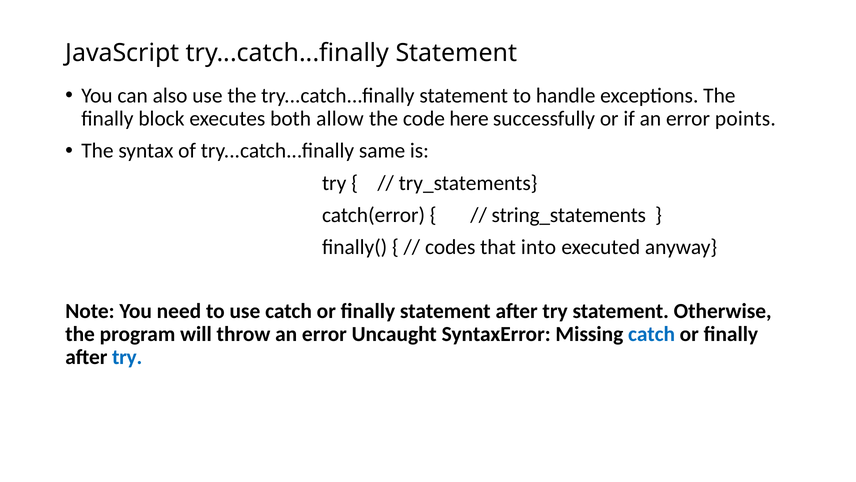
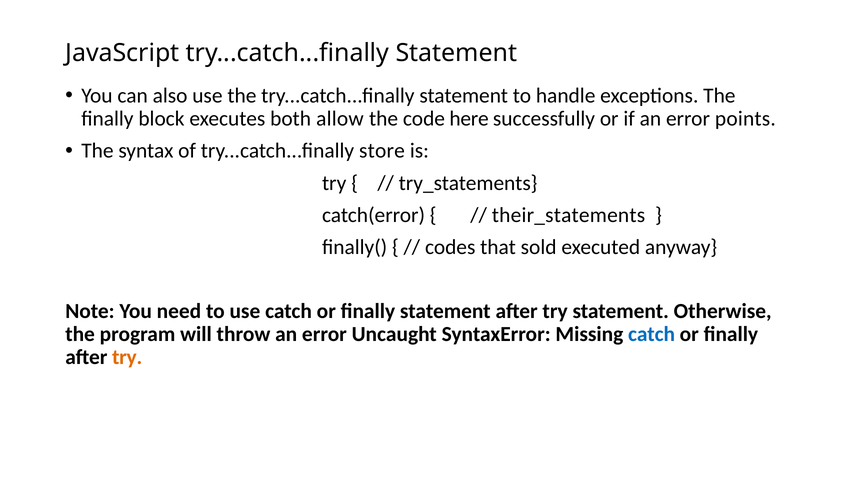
same: same -> store (382, 151)
string_statements: string_statements -> their_statements (569, 215)
into: into -> sold (539, 247)
try colour: blue -> orange (127, 357)
